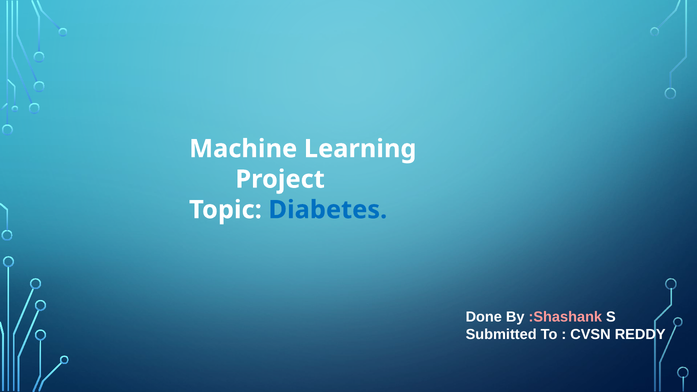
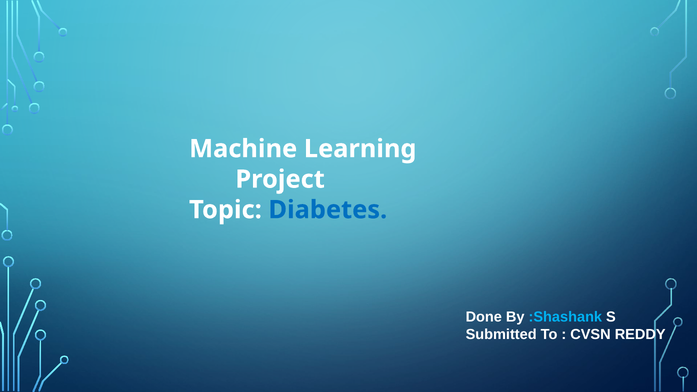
:Shashank colour: pink -> light blue (565, 317)
